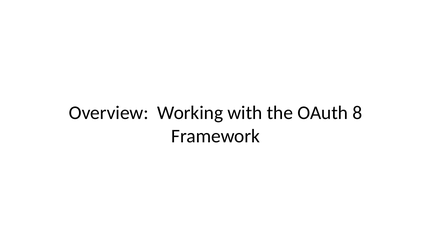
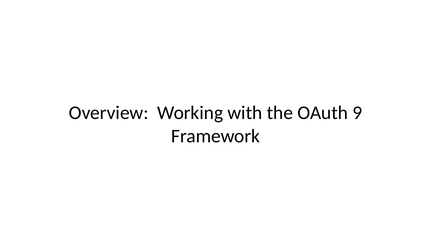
8: 8 -> 9 (357, 113)
